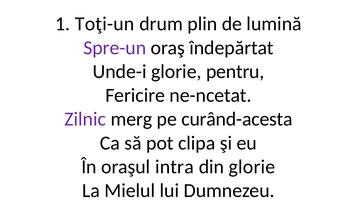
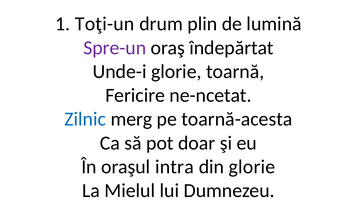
pentru: pentru -> toarnă (235, 71)
Zilnic colour: purple -> blue (85, 119)
curând-acesta: curând-acesta -> toarnă-acesta (237, 119)
clipa: clipa -> doar (197, 143)
